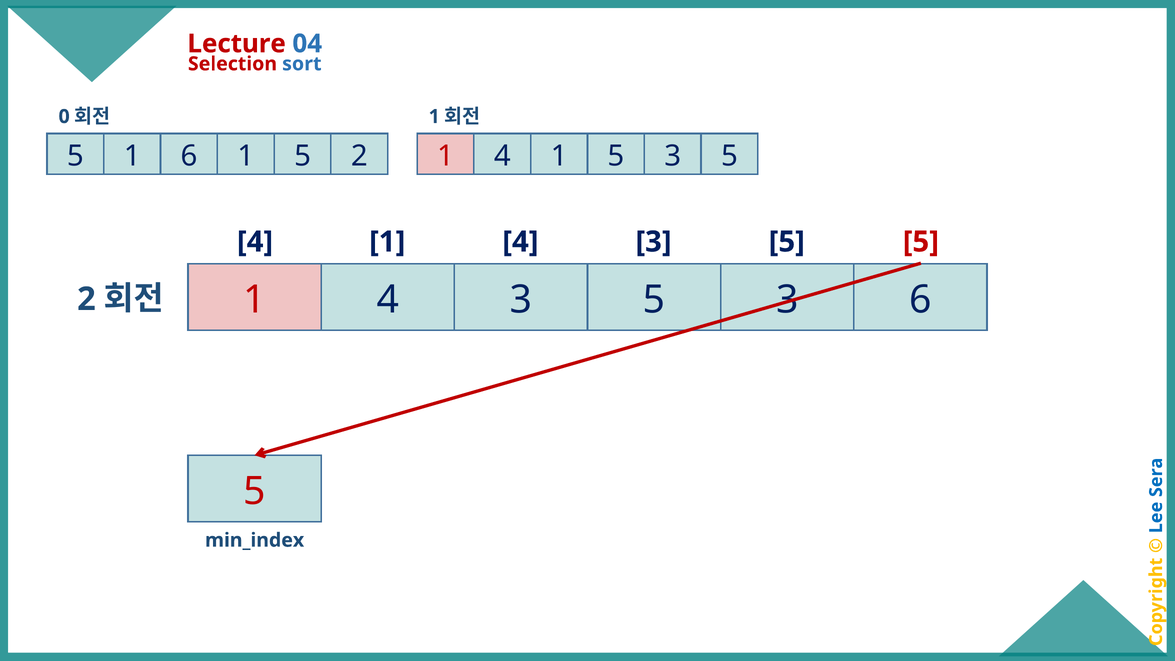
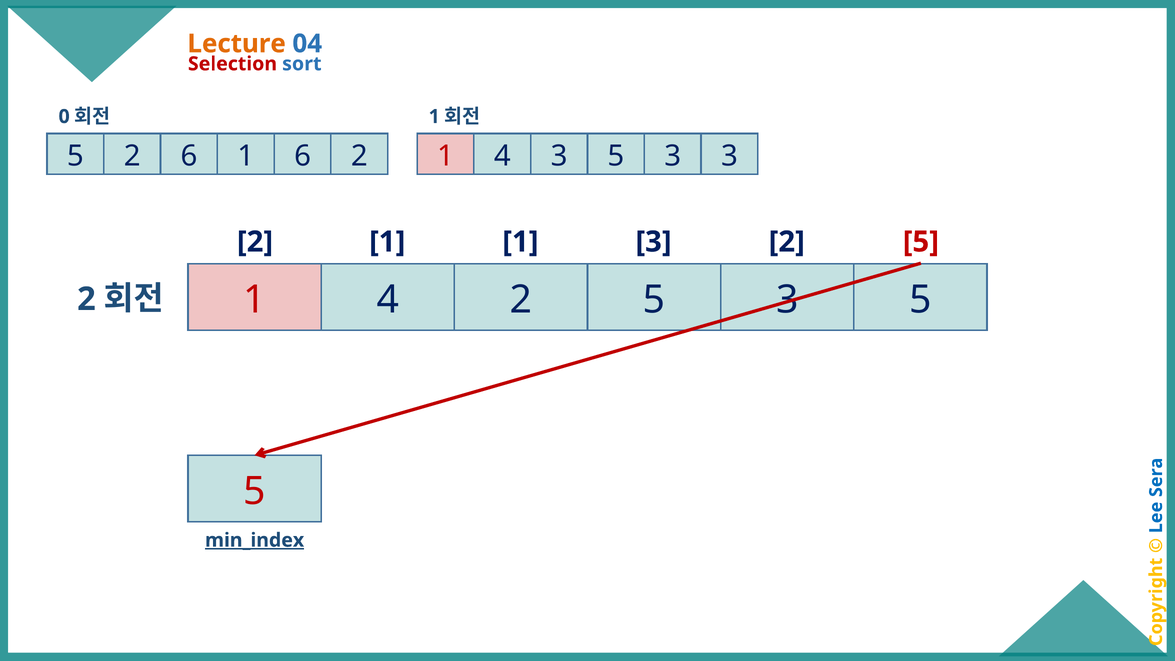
Lecture colour: red -> orange (237, 44)
1: 1 -> 2 (132, 156)
6 1 5: 5 -> 6 (303, 156)
1 4 1: 1 -> 3 (559, 156)
5 3 5: 5 -> 3 (729, 156)
4: 4 -> 2 (255, 242)
4: 4 -> 1 (520, 242)
5: 5 -> 2 (787, 242)
3: 3 -> 2 (521, 300)
5 3 6: 6 -> 5 (920, 300)
min_index underline: none -> present (255, 540)
